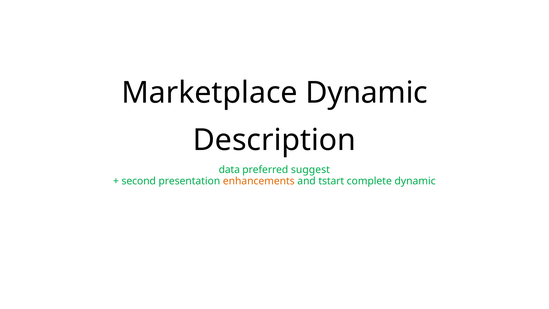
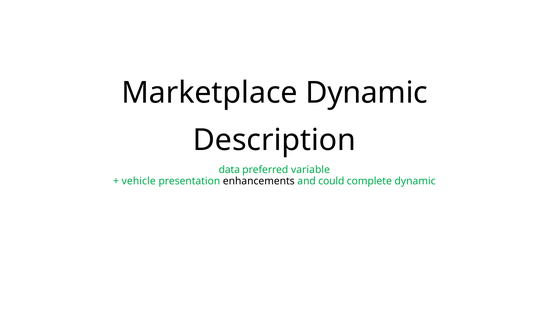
suggest: suggest -> variable (310, 170)
second: second -> vehicle (139, 181)
enhancements colour: orange -> black (259, 181)
tstart: tstart -> could (331, 181)
